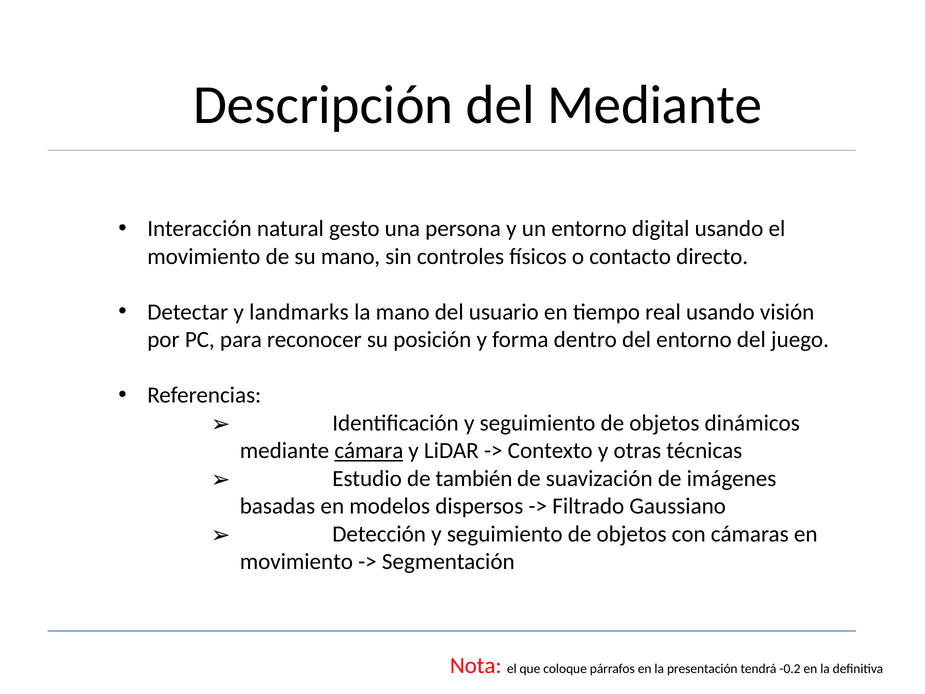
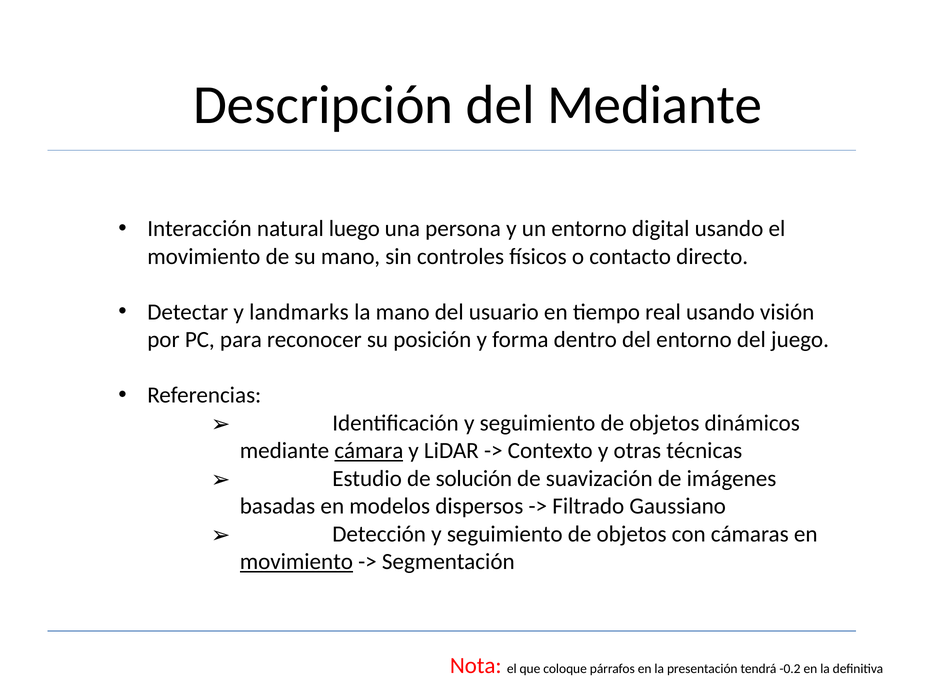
gesto: gesto -> luego (354, 229)
también: también -> solución (474, 478)
movimiento underline: none -> present (296, 562)
